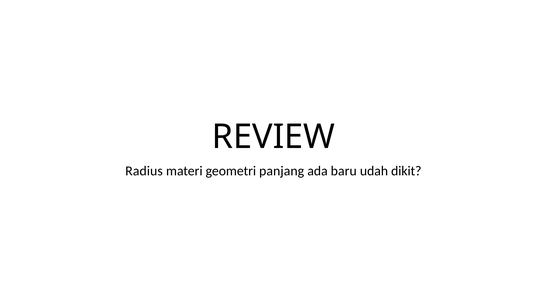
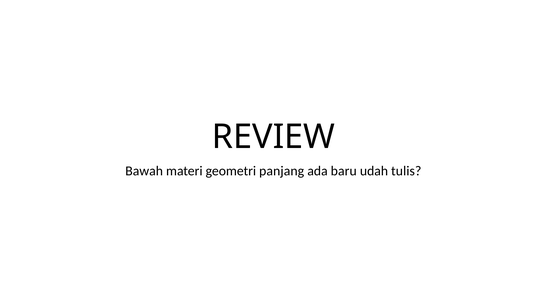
Radius: Radius -> Bawah (144, 171)
dikit: dikit -> tulis (406, 171)
